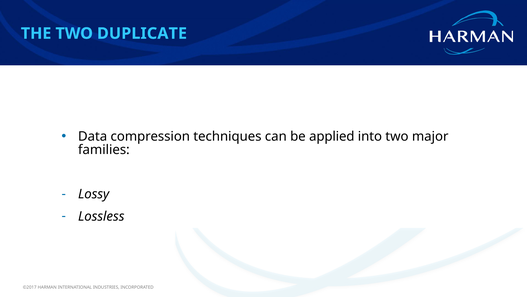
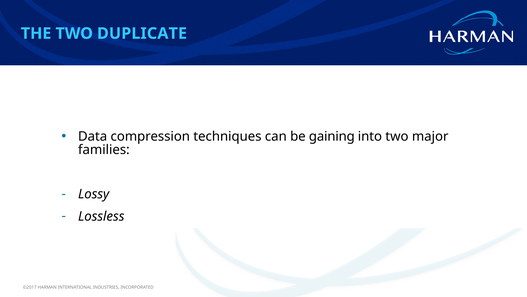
applied: applied -> gaining (332, 136)
